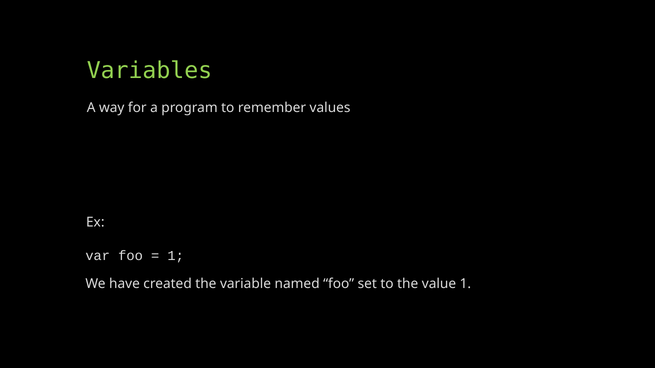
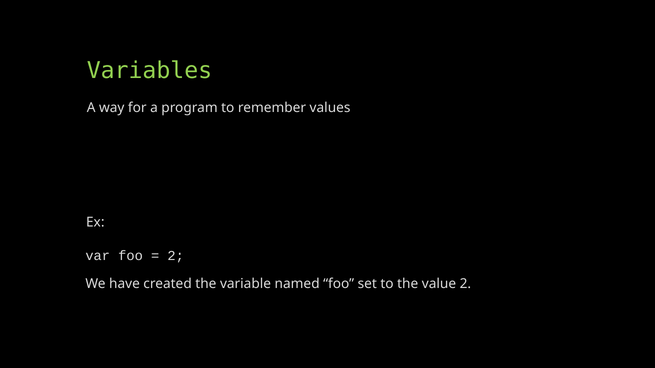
1: 1 -> 2 (176, 256)
value 1: 1 -> 2 (465, 284)
